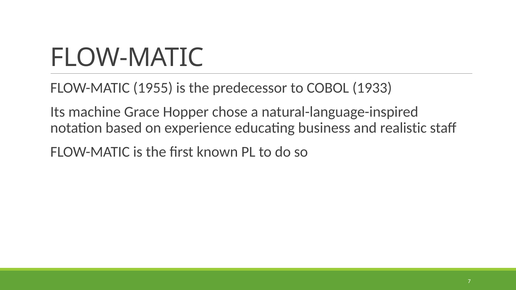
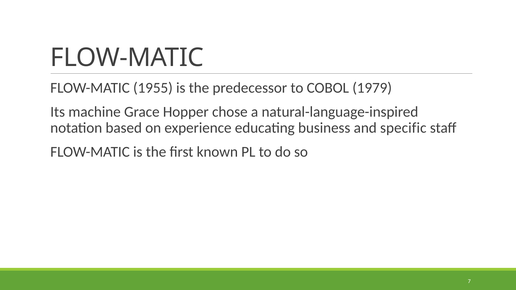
1933: 1933 -> 1979 (372, 88)
realistic: realistic -> specific (403, 128)
